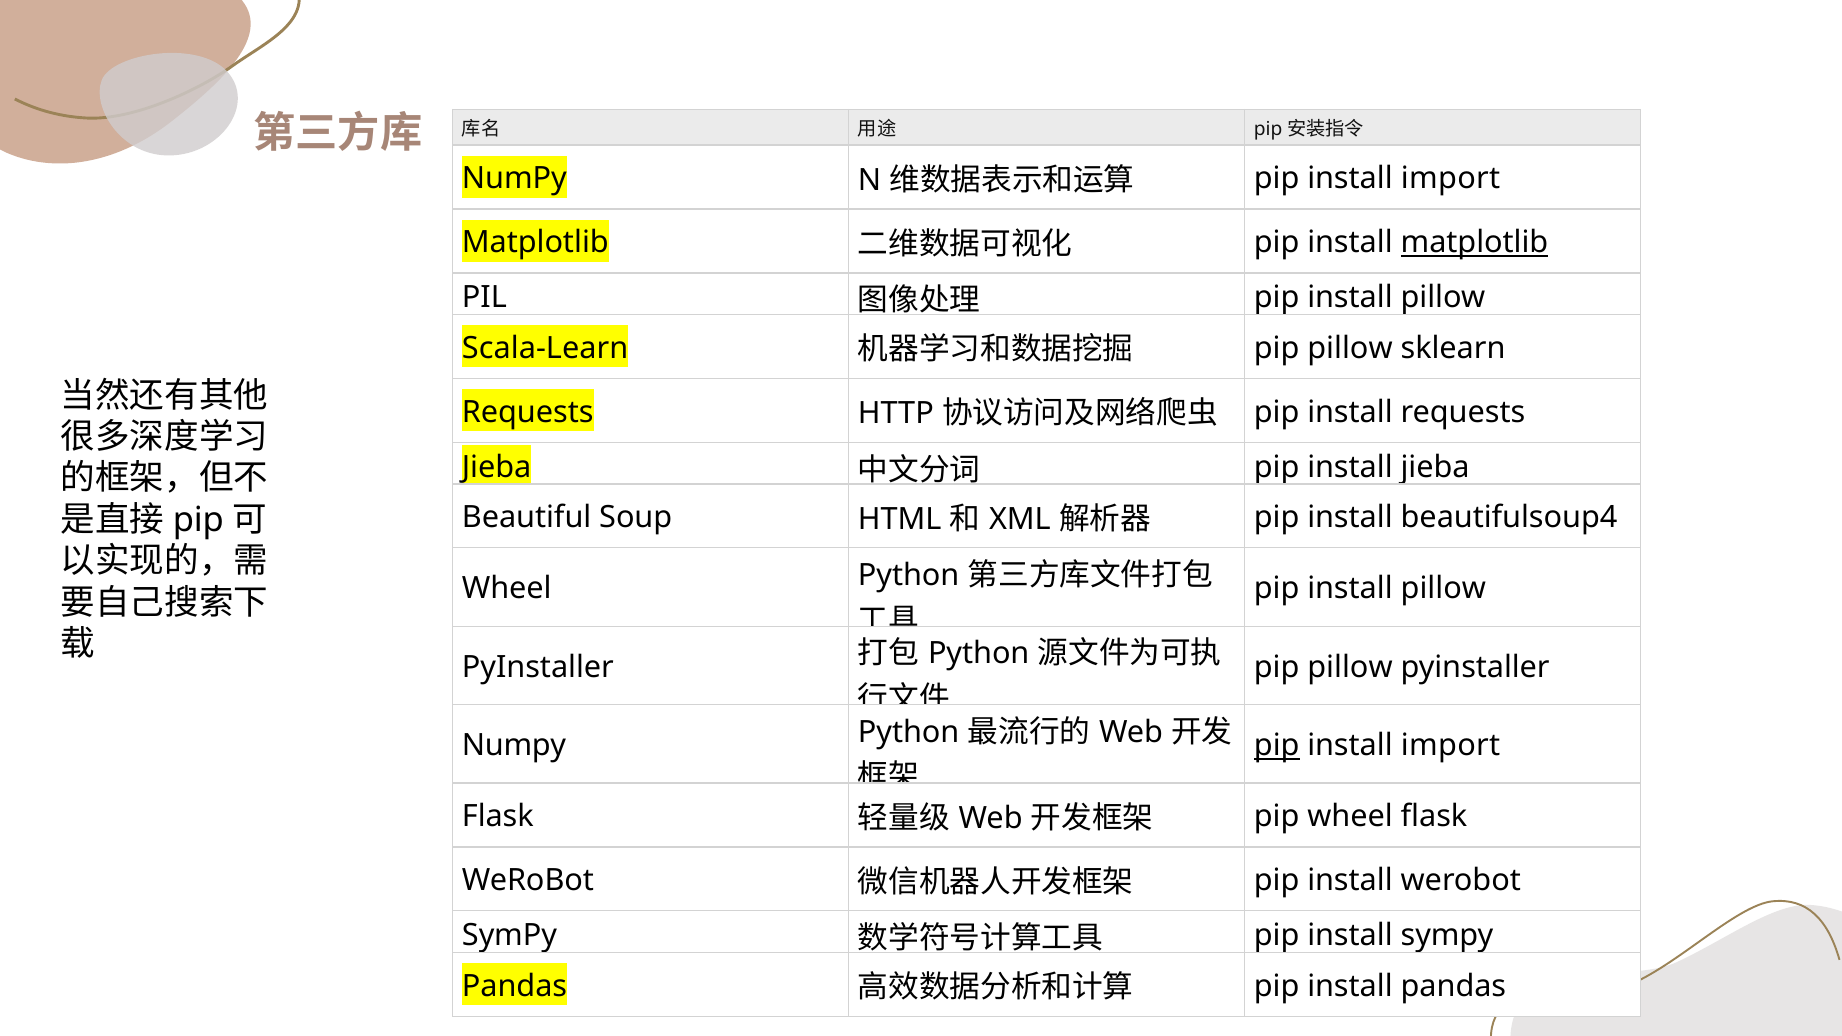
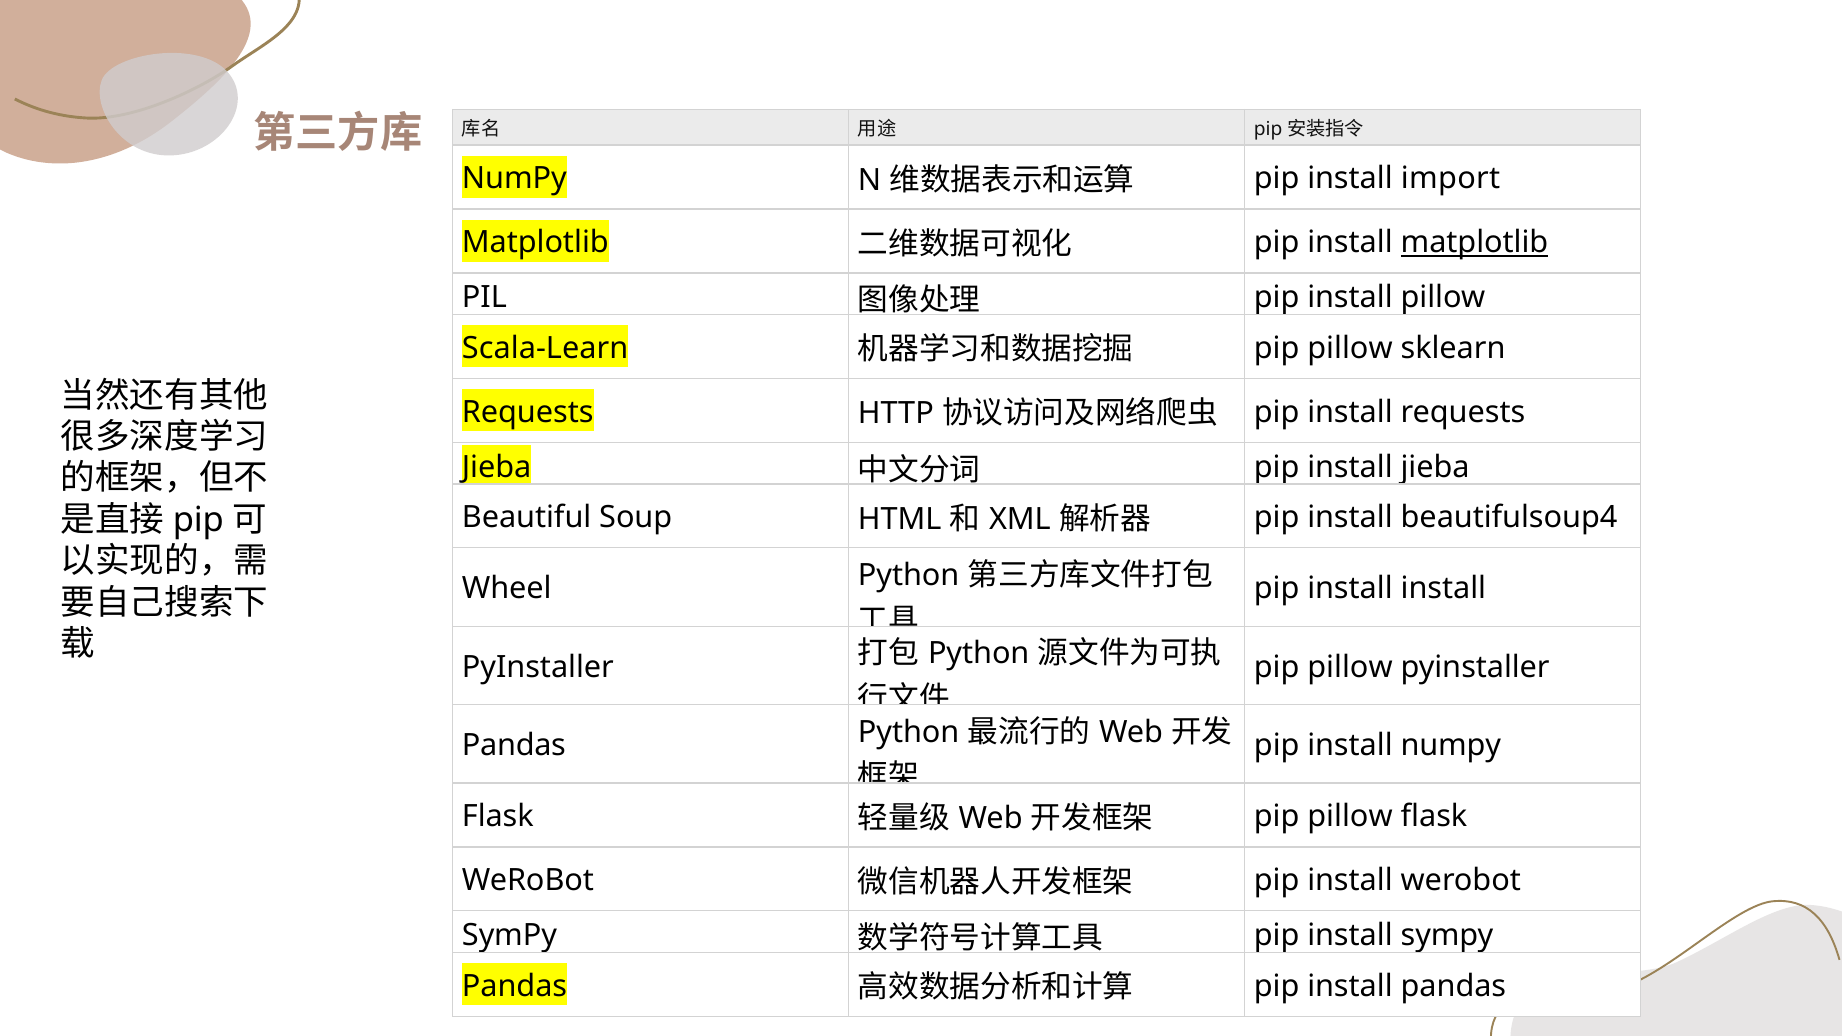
pillow: pillow -> install (1443, 589)
Numpy: Numpy -> Pandas (514, 746)
pip underline: present -> none (1277, 746)
import: import -> numpy (1451, 746)
wheel: wheel -> pillow (1350, 817)
